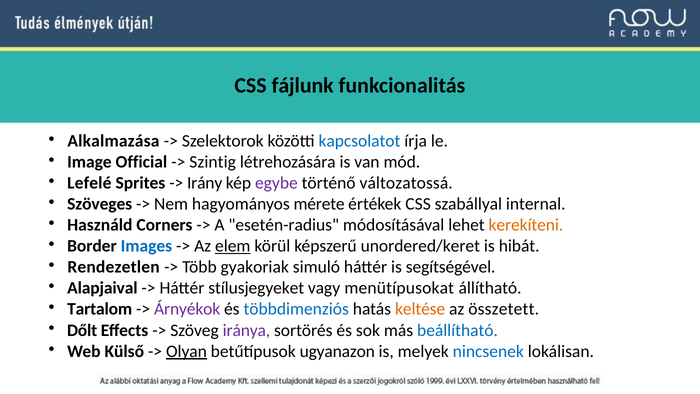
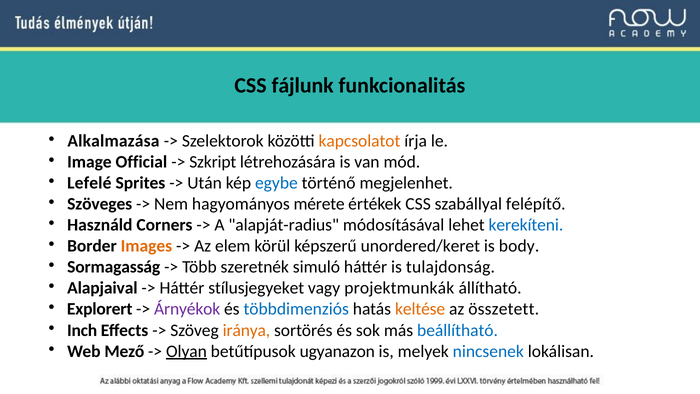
kapcsolatot colour: blue -> orange (359, 141)
Szintig: Szintig -> Szkript (213, 162)
Irány: Irány -> Után (205, 183)
egybe colour: purple -> blue (276, 183)
változatossá: változatossá -> megjelenhet (406, 183)
internal: internal -> felépítő (536, 204)
esetén-radius: esetén-radius -> alapját-radius (284, 225)
kerekíteni colour: orange -> blue (526, 225)
Images colour: blue -> orange (146, 246)
elem underline: present -> none (233, 246)
hibát: hibát -> body (519, 246)
Rendezetlen: Rendezetlen -> Sormagasság (114, 267)
gyakoriak: gyakoriak -> szeretnék (255, 267)
segítségével: segítségével -> tulajdonság (451, 267)
menütípusokat: menütípusokat -> projektmunkák (399, 288)
Tartalom: Tartalom -> Explorert (100, 309)
Dőlt: Dőlt -> Inch (82, 330)
iránya colour: purple -> orange (246, 330)
Külső: Külső -> Mező (124, 351)
